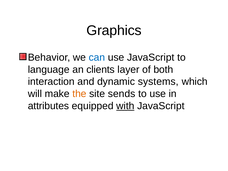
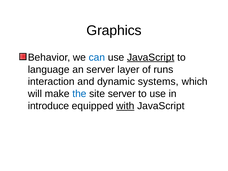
JavaScript underline: none -> present (151, 57)
an clients: clients -> server (101, 69)
both: both -> runs (163, 69)
the colour: orange -> blue (79, 94)
site sends: sends -> server (122, 94)
attributes: attributes -> introduce (48, 106)
